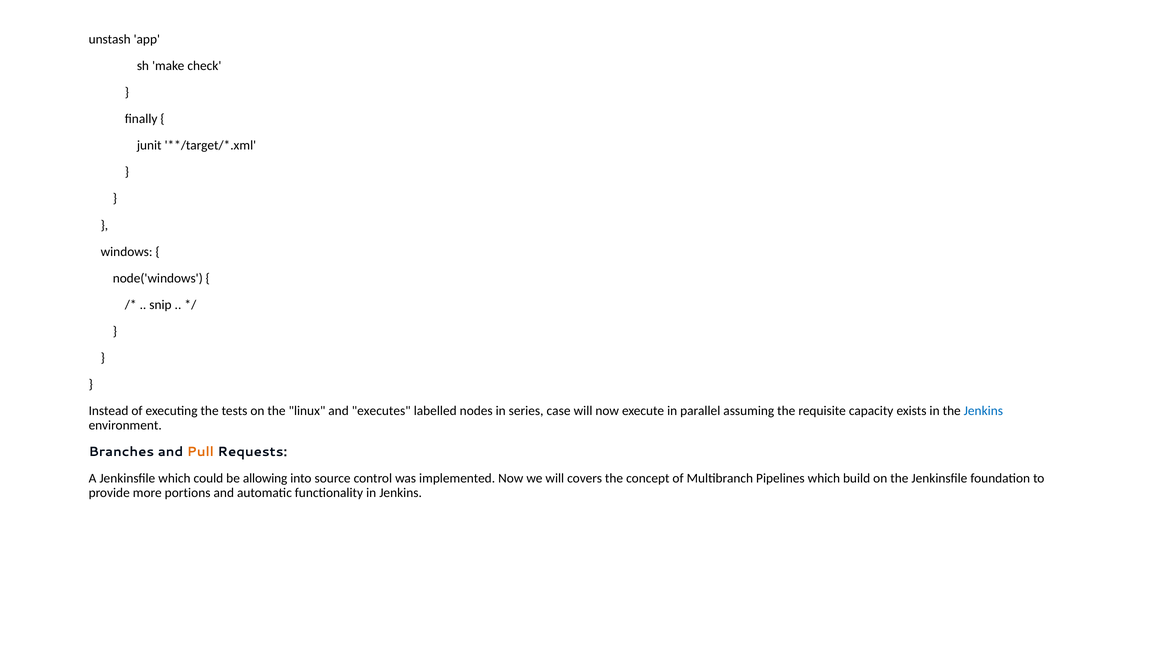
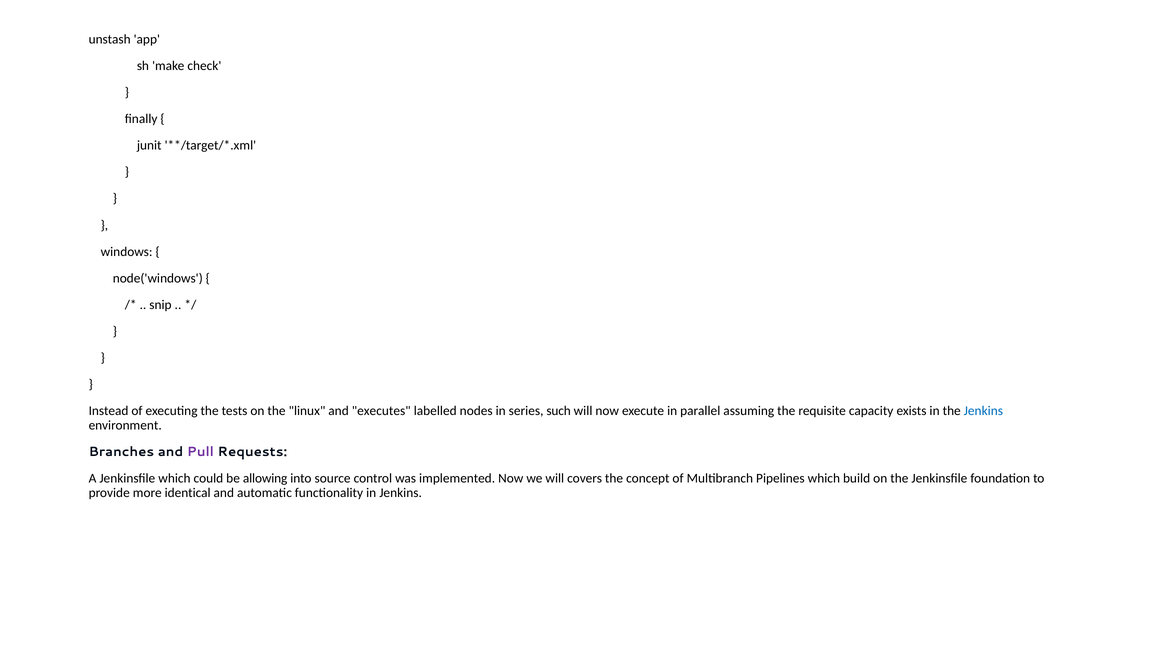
case: case -> such (559, 411)
Pull colour: orange -> purple (200, 452)
portions: portions -> identical (188, 493)
